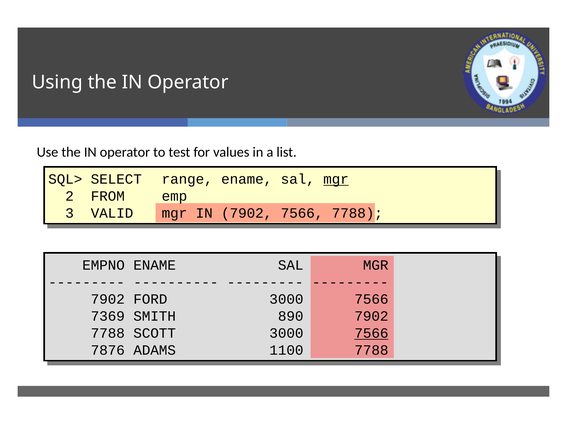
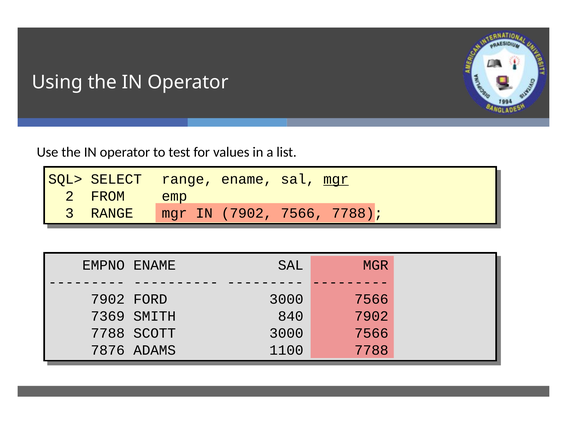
3 VALID: VALID -> RANGE (112, 213)
890: 890 -> 840 (291, 316)
7566 underline: present -> none (371, 333)
